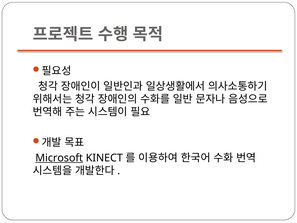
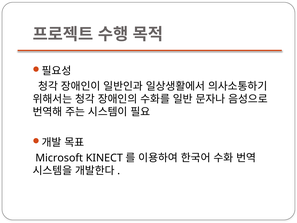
Microsoft underline: present -> none (59, 158)
